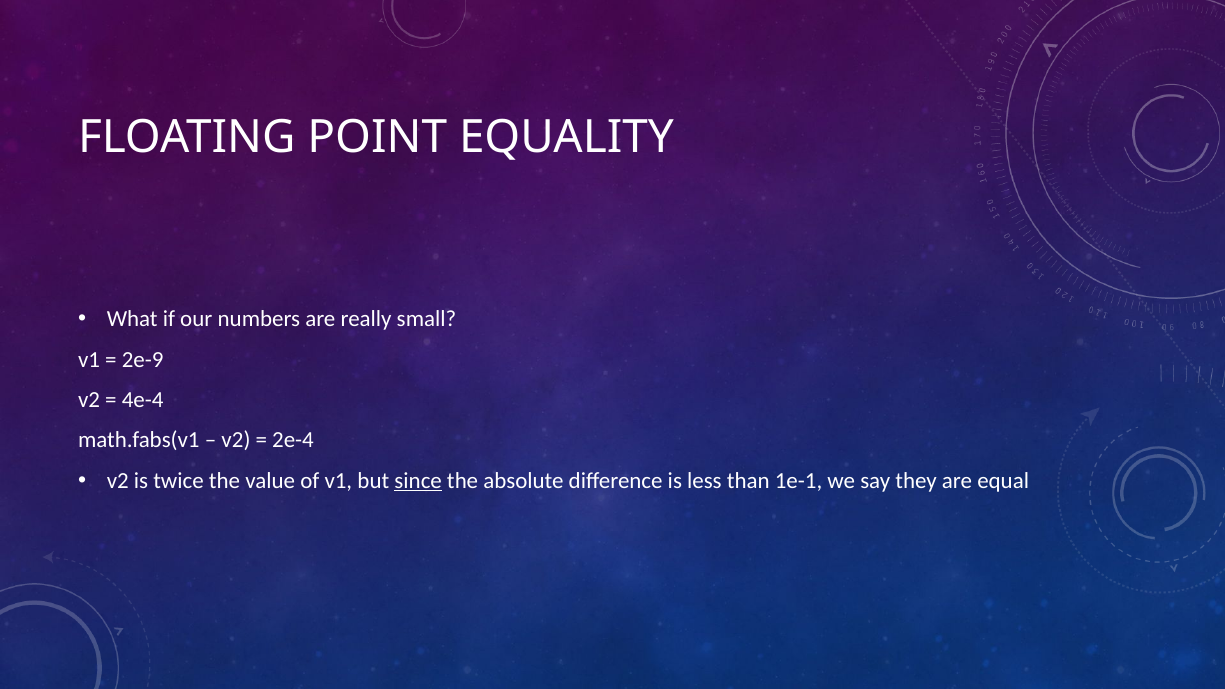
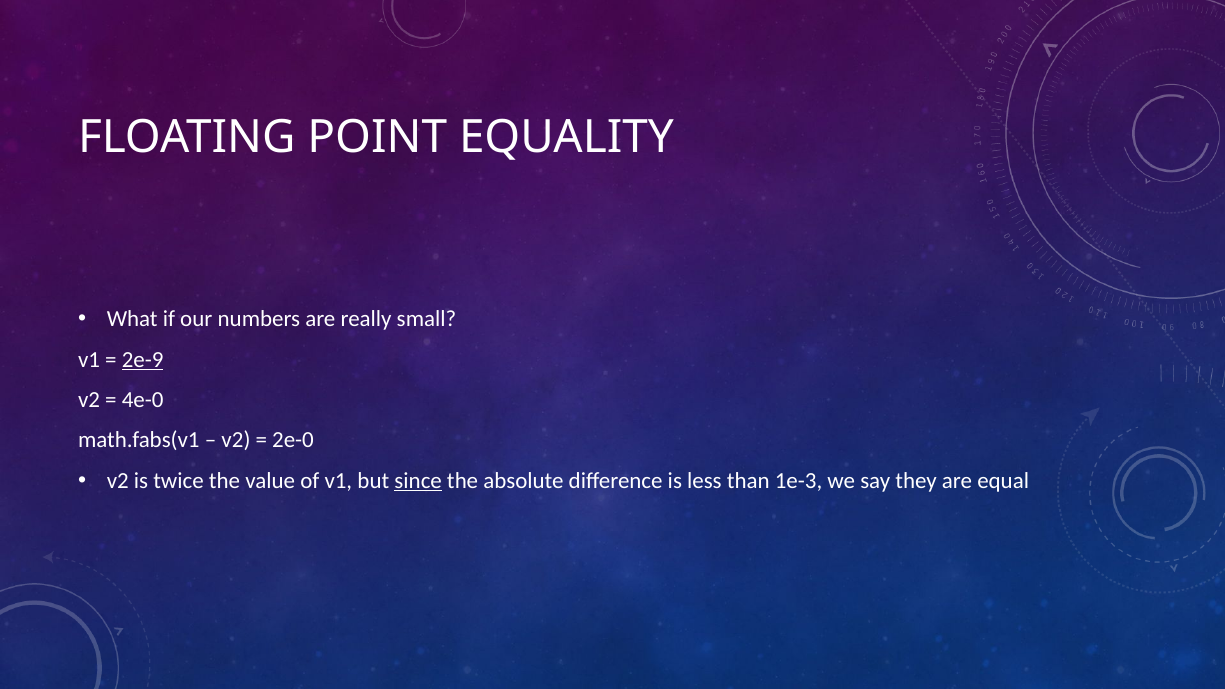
2e-9 underline: none -> present (143, 360)
4e-4: 4e-4 -> 4e-0 (143, 400)
2e-4: 2e-4 -> 2e-0 (293, 440)
1e-1: 1e-1 -> 1e-3 (799, 481)
